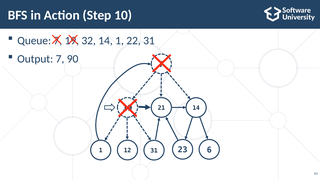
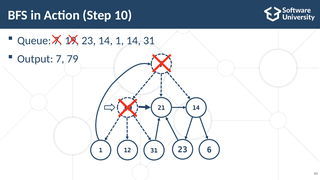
32: 32 -> 23 (89, 41)
1 22: 22 -> 14 (134, 41)
90: 90 -> 79 (73, 59)
